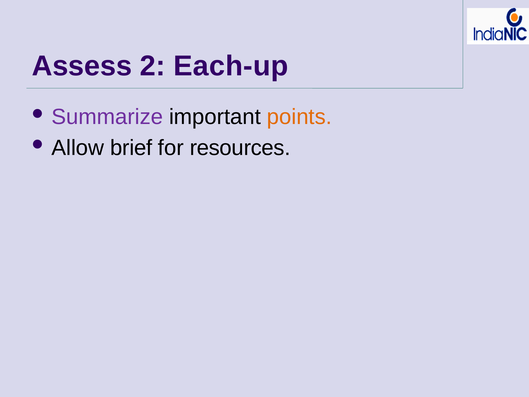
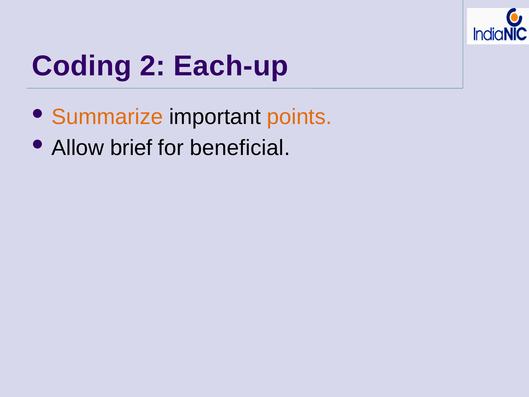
Assess: Assess -> Coding (82, 66)
Summarize colour: purple -> orange (107, 117)
resources: resources -> beneficial (240, 148)
